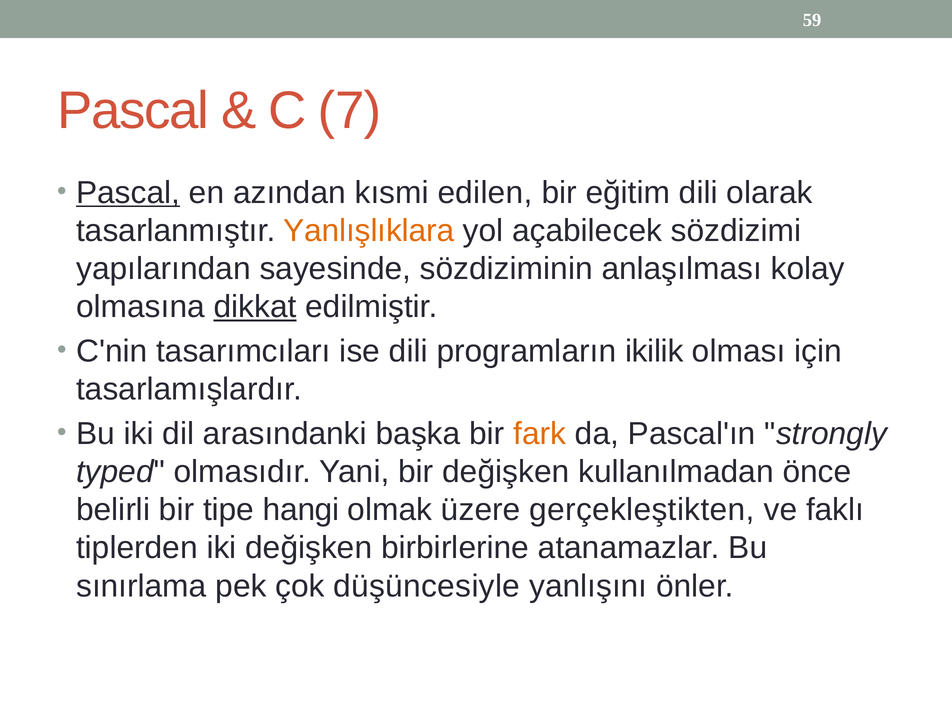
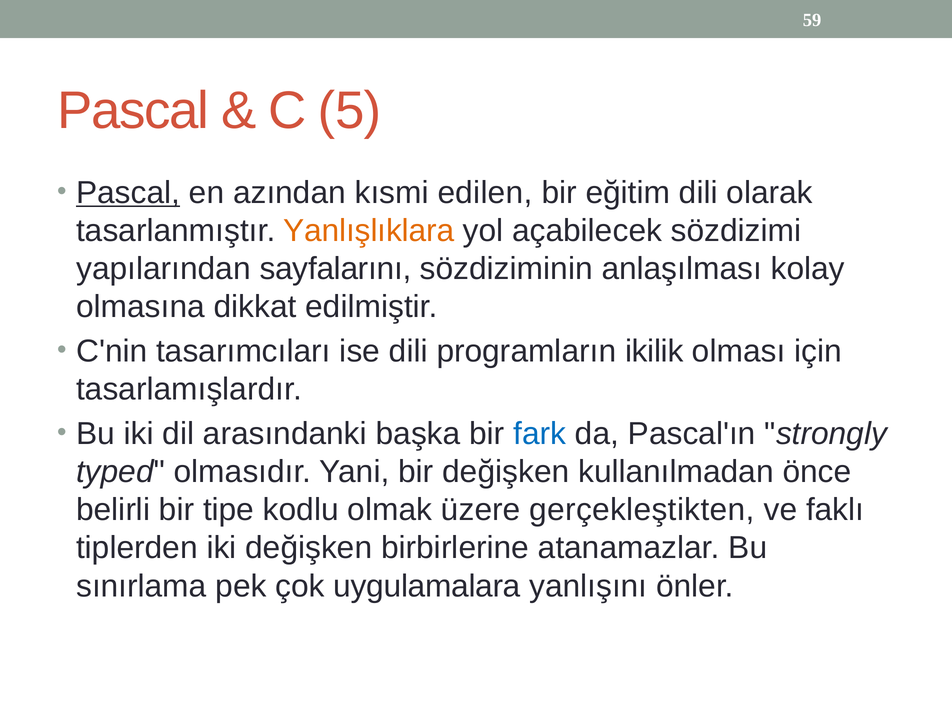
7: 7 -> 5 (350, 111)
sayesinde: sayesinde -> sayfalarını (335, 269)
dikkat underline: present -> none (255, 307)
fark colour: orange -> blue (540, 434)
hangi: hangi -> kodlu (301, 510)
düşüncesiyle: düşüncesiyle -> uygulamalara (427, 586)
